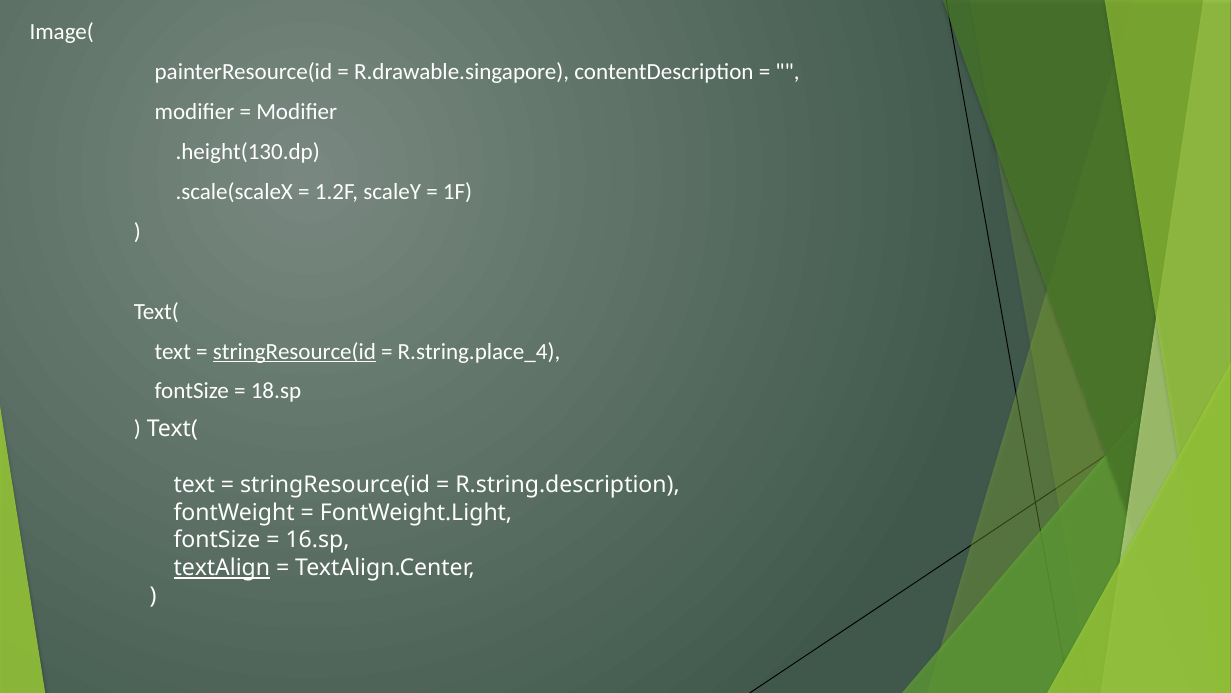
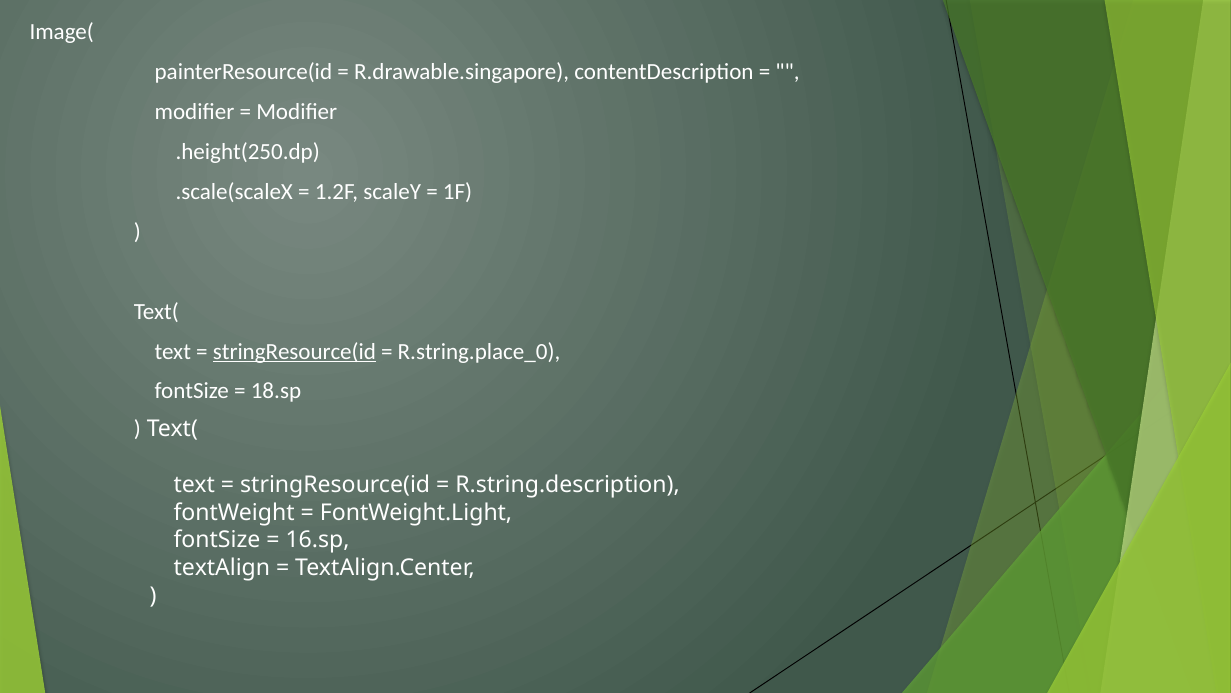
.height(130.dp: .height(130.dp -> .height(250.dp (248, 152)
R.string.place_4: R.string.place_4 -> R.string.place_0 (479, 351)
textAlign underline: present -> none (222, 567)
